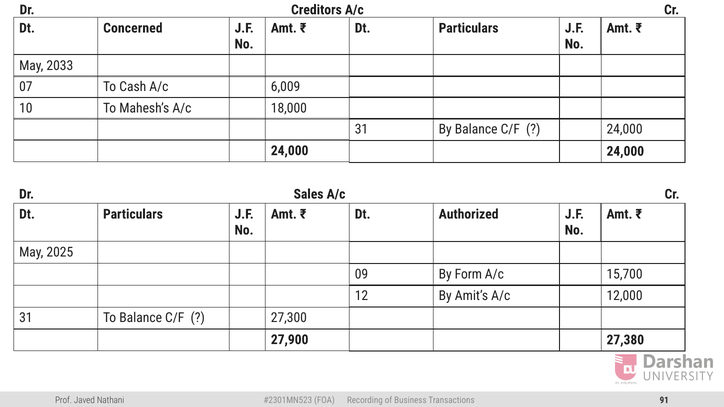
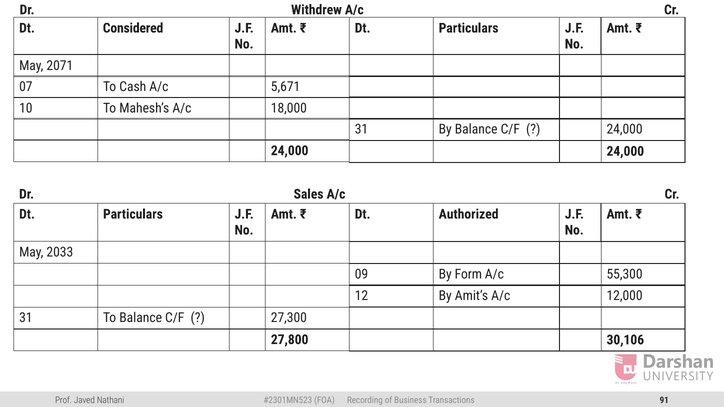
Creditors: Creditors -> Withdrew (316, 10)
Concerned: Concerned -> Considered (133, 28)
2033: 2033 -> 2071 (60, 66)
6,009: 6,009 -> 5,671 (286, 87)
2025: 2025 -> 2033 (60, 252)
15,700: 15,700 -> 55,300 (625, 274)
27,900: 27,900 -> 27,800 (290, 340)
27,380: 27,380 -> 30,106 (625, 340)
